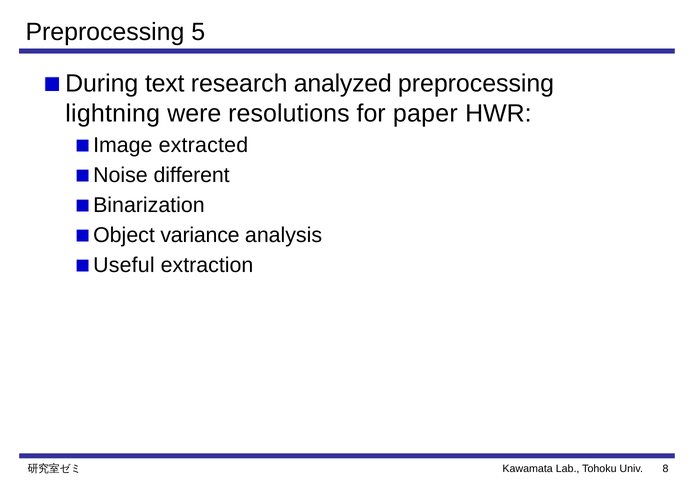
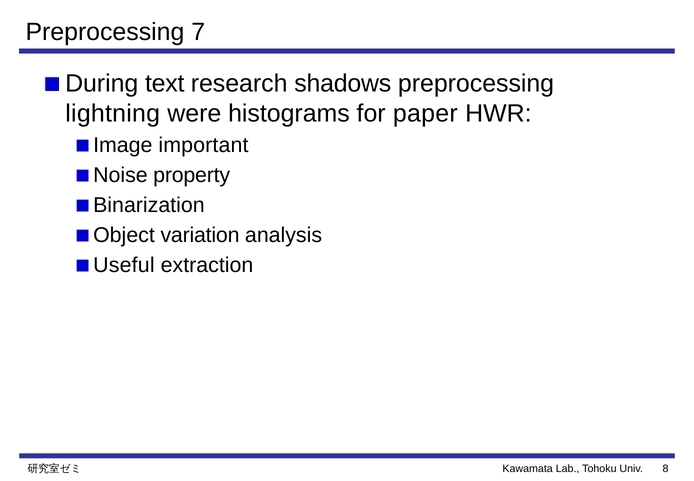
5: 5 -> 7 (198, 32)
analyzed: analyzed -> shadows (343, 84)
resolutions: resolutions -> histograms (289, 113)
extracted: extracted -> important (203, 145)
different: different -> property (192, 175)
variance: variance -> variation (200, 235)
